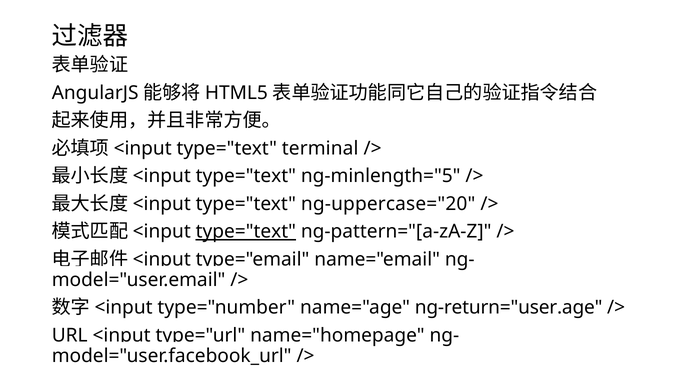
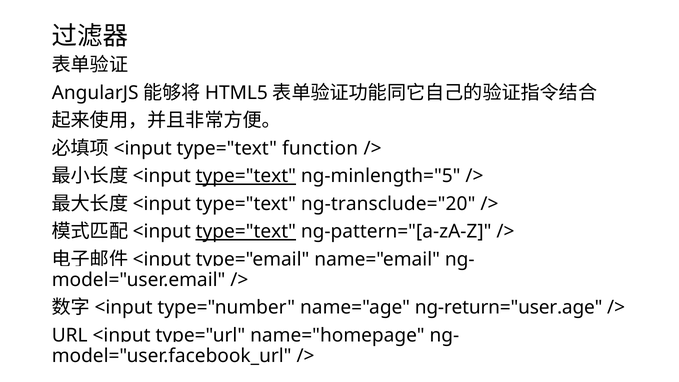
terminal: terminal -> function (320, 148)
type="text underline: none -> present (246, 176)
ng-uppercase="20: ng-uppercase="20 -> ng-transclude="20 (388, 204)
